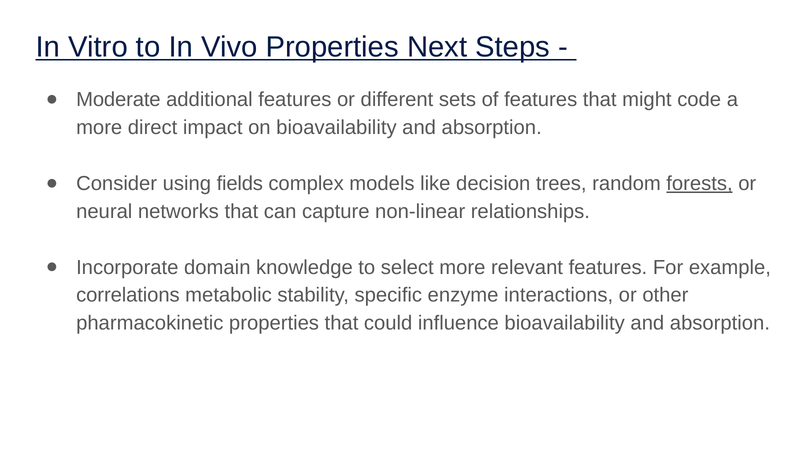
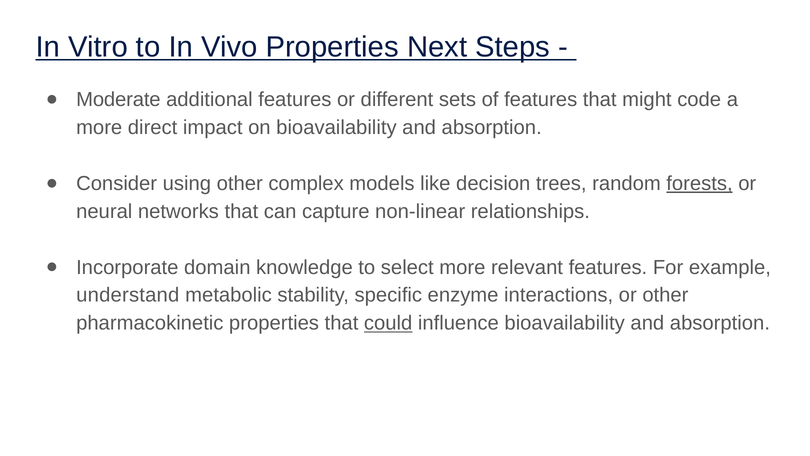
using fields: fields -> other (240, 183)
correlations: correlations -> understand (128, 295)
could underline: none -> present (388, 323)
